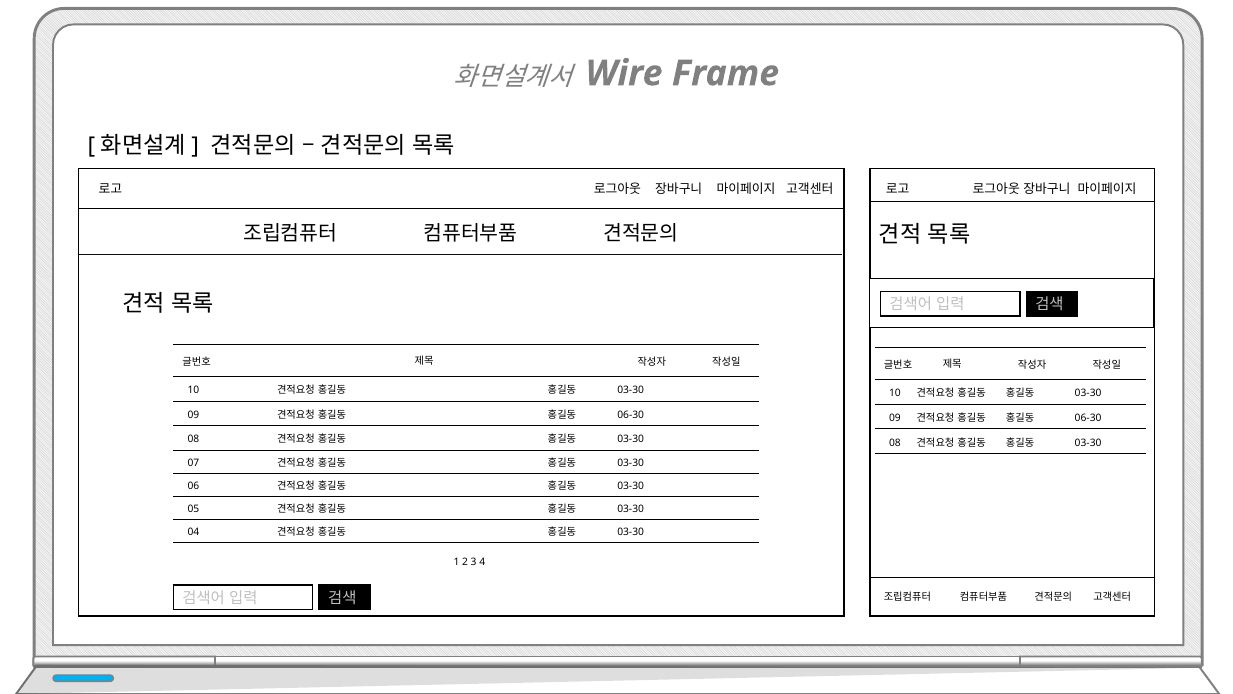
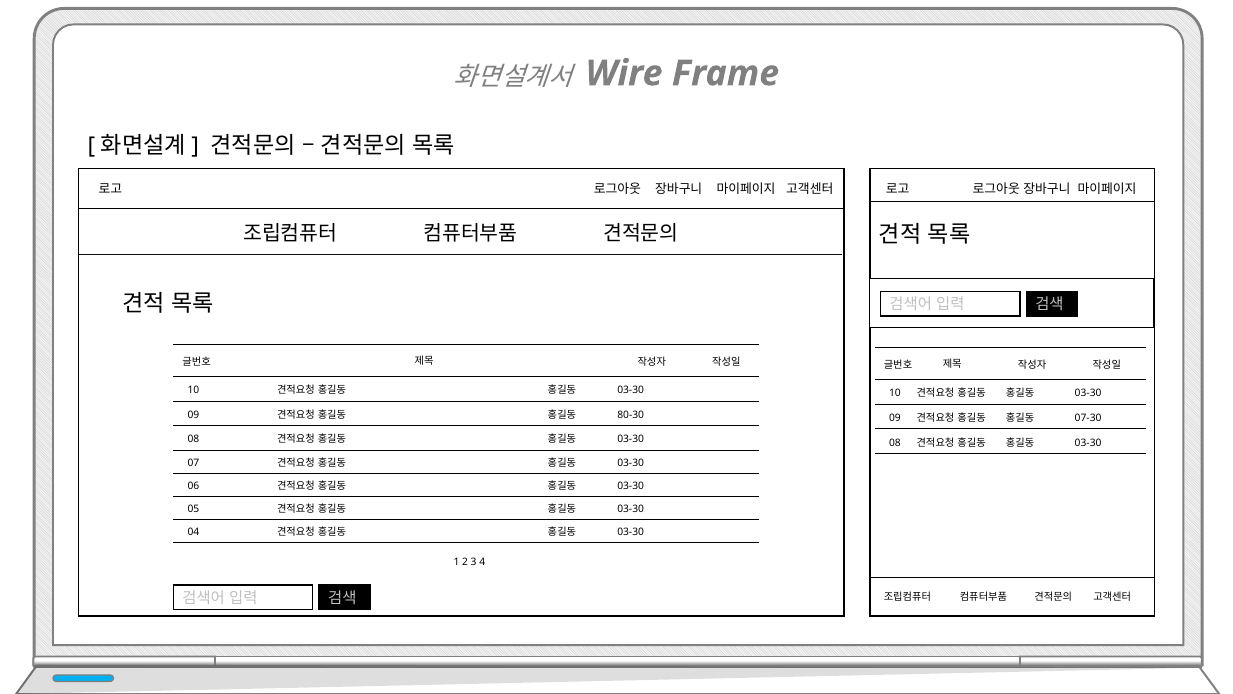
06-30: 06-30 -> 80-30 (631, 414)
06-30: 06-30 -> 07-30 (1088, 418)
